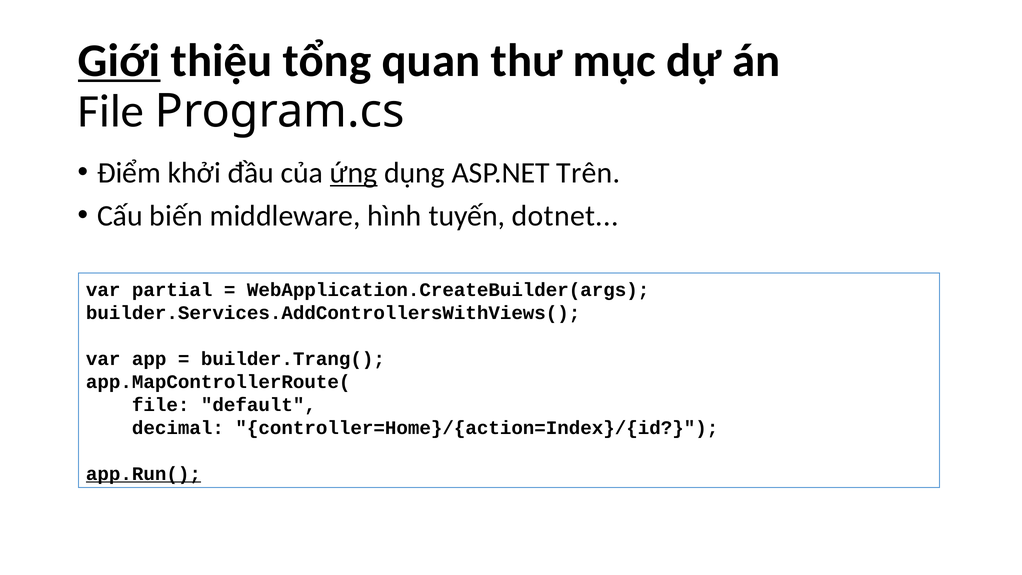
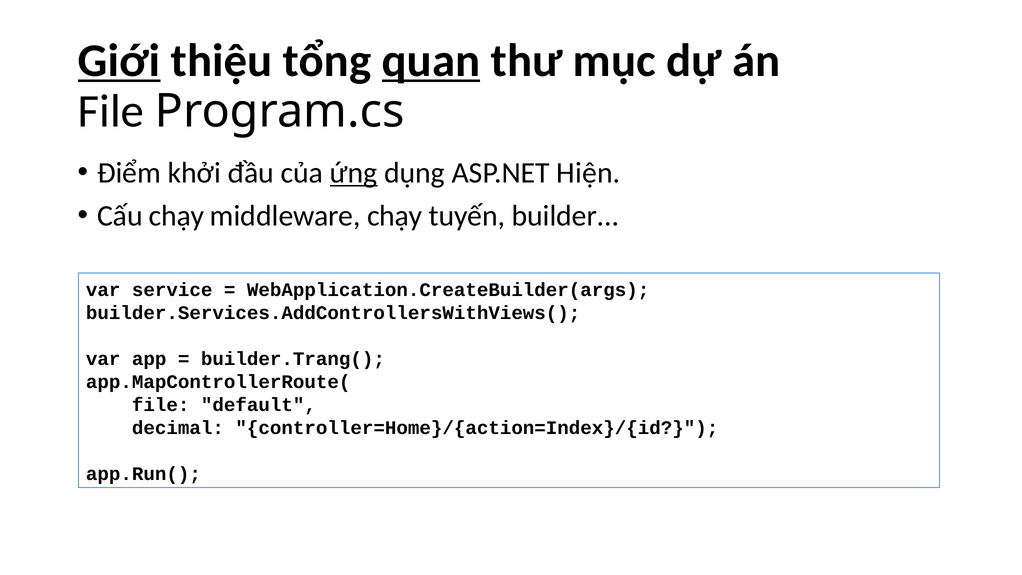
quan underline: none -> present (431, 61)
Trên: Trên -> Hiện (588, 173)
Cấu biến: biến -> chạy (176, 216)
middleware hình: hình -> chạy (395, 216)
dotnet: dotnet -> builder (565, 216)
partial: partial -> service (172, 290)
app.Run( underline: present -> none (143, 474)
